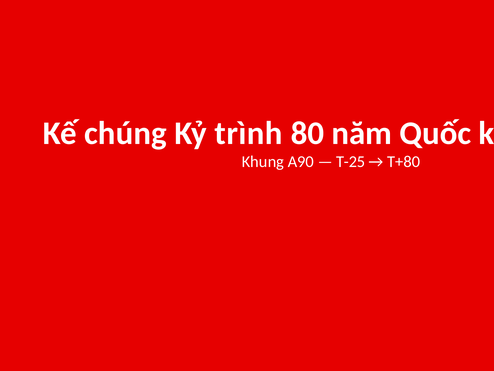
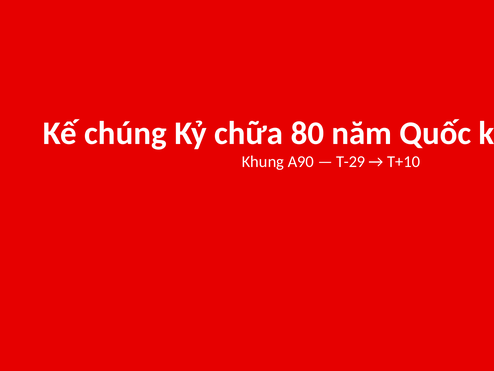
trình: trình -> chữa (249, 133)
T-25: T-25 -> T-29 (351, 162)
T+80: T+80 -> T+10 (404, 162)
